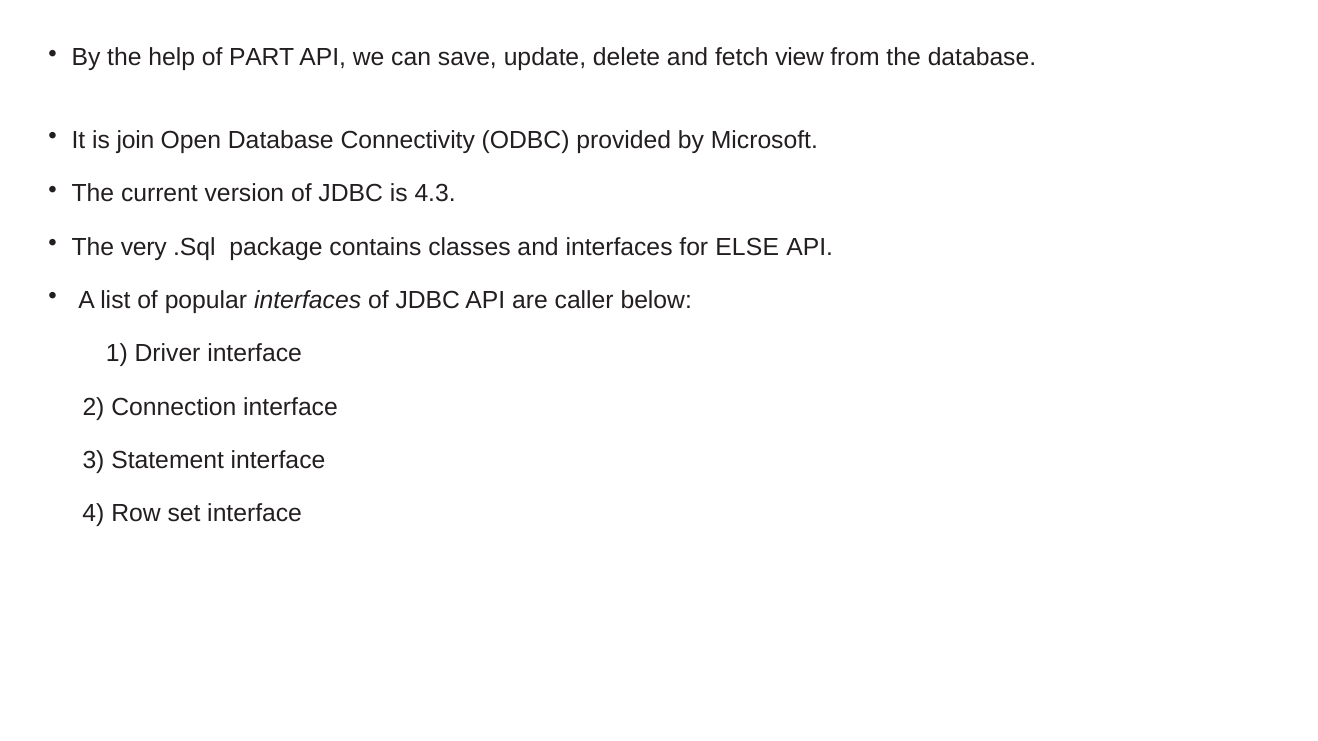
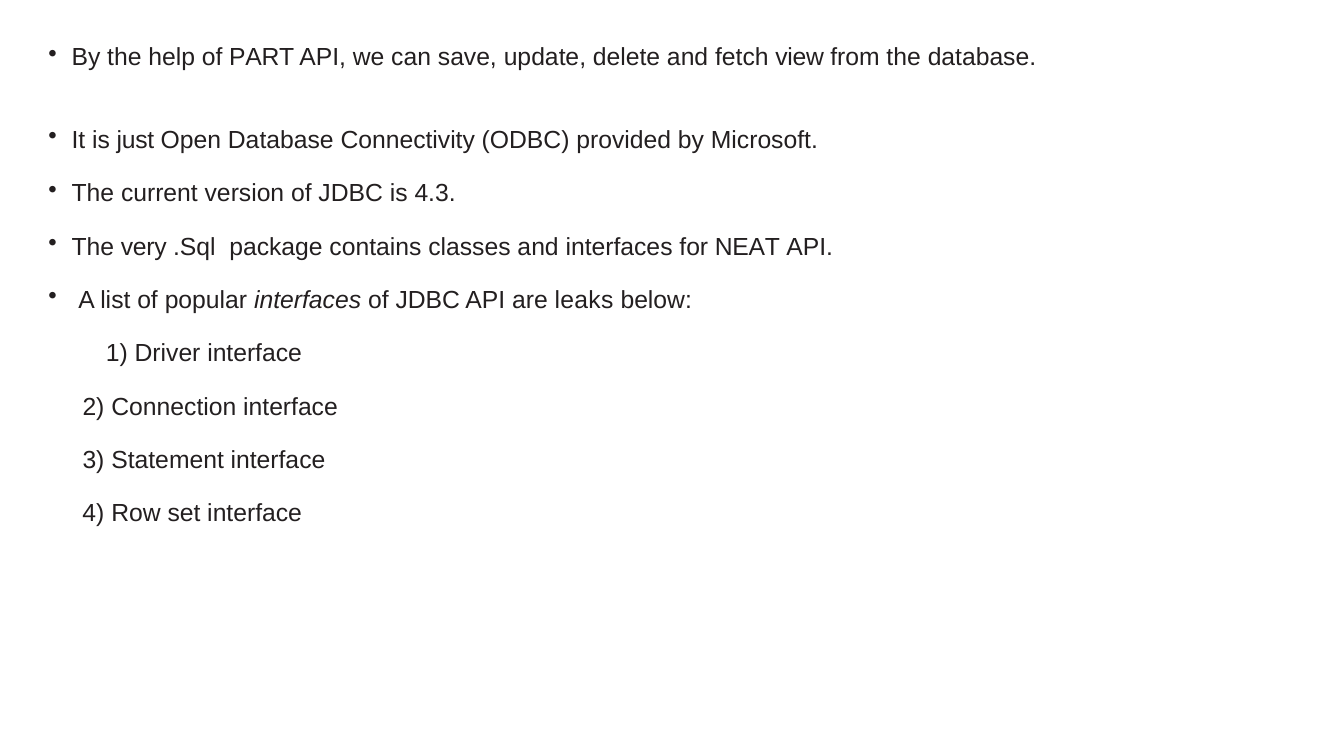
join: join -> just (135, 140)
ELSE: ELSE -> NEAT (747, 247)
caller: caller -> leaks (584, 300)
